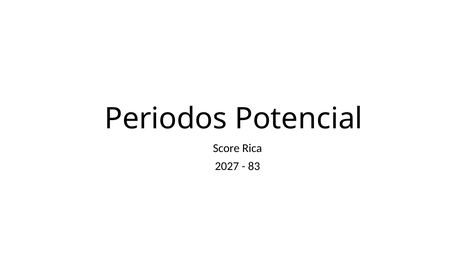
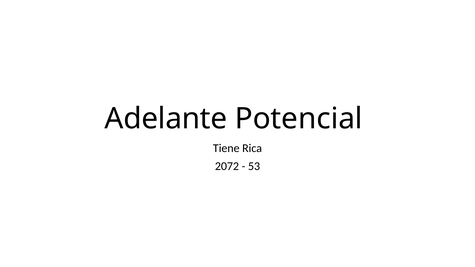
Periodos: Periodos -> Adelante (166, 119)
Score: Score -> Tiene (226, 148)
2027: 2027 -> 2072 (227, 166)
83: 83 -> 53 (254, 166)
